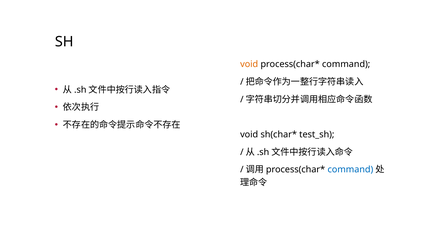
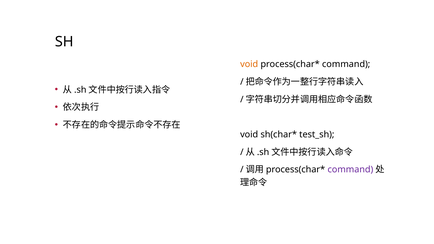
command colour: blue -> purple (350, 170)
